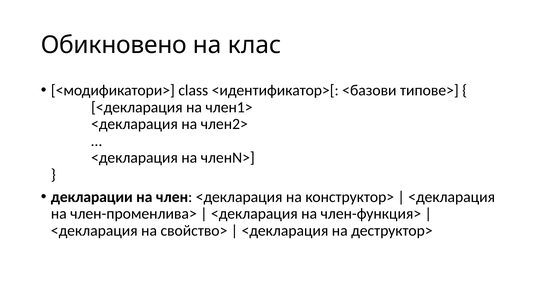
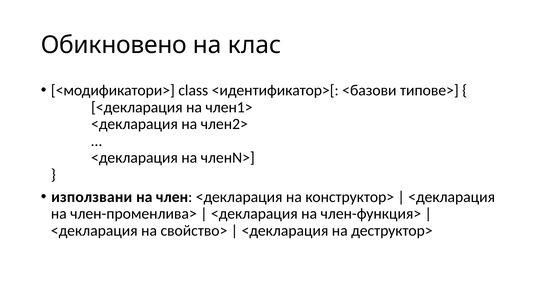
декларации: декларации -> използвани (92, 197)
